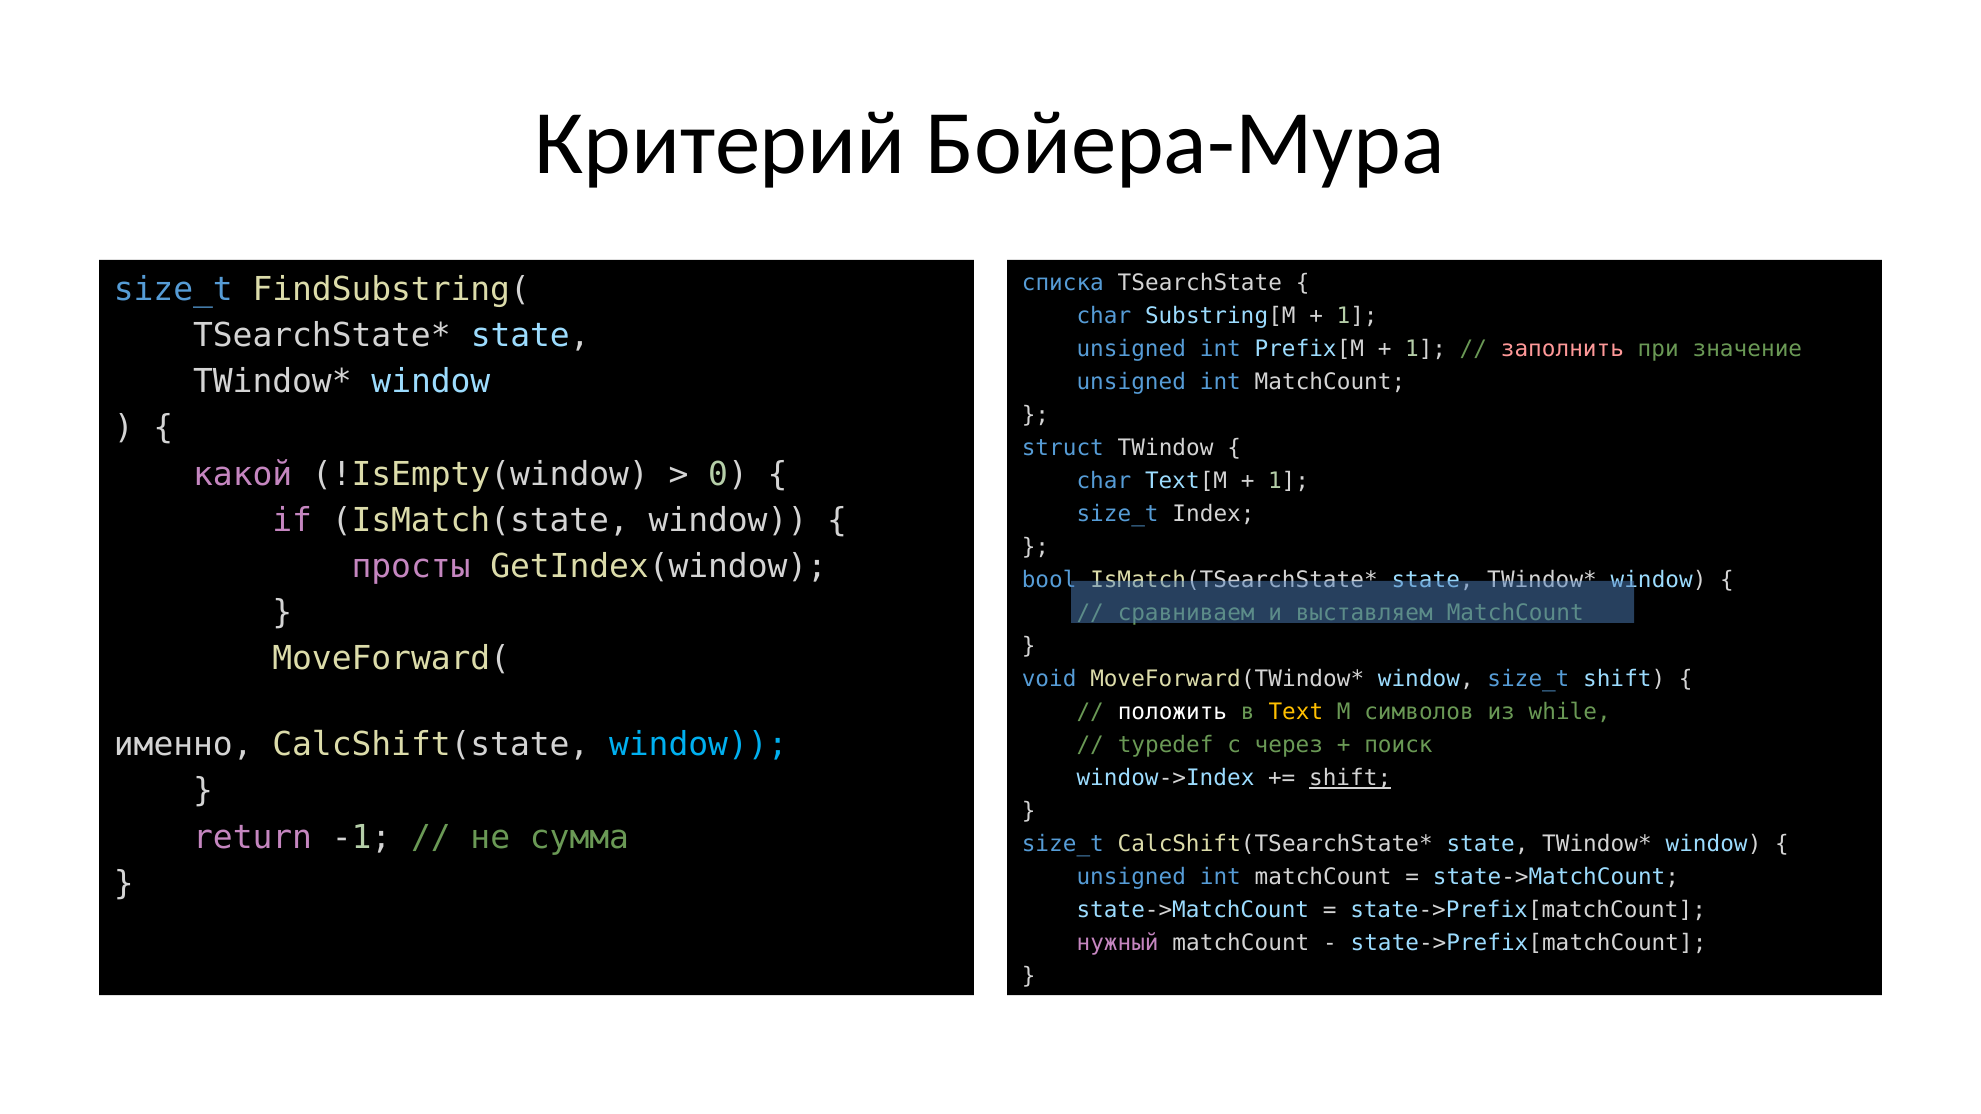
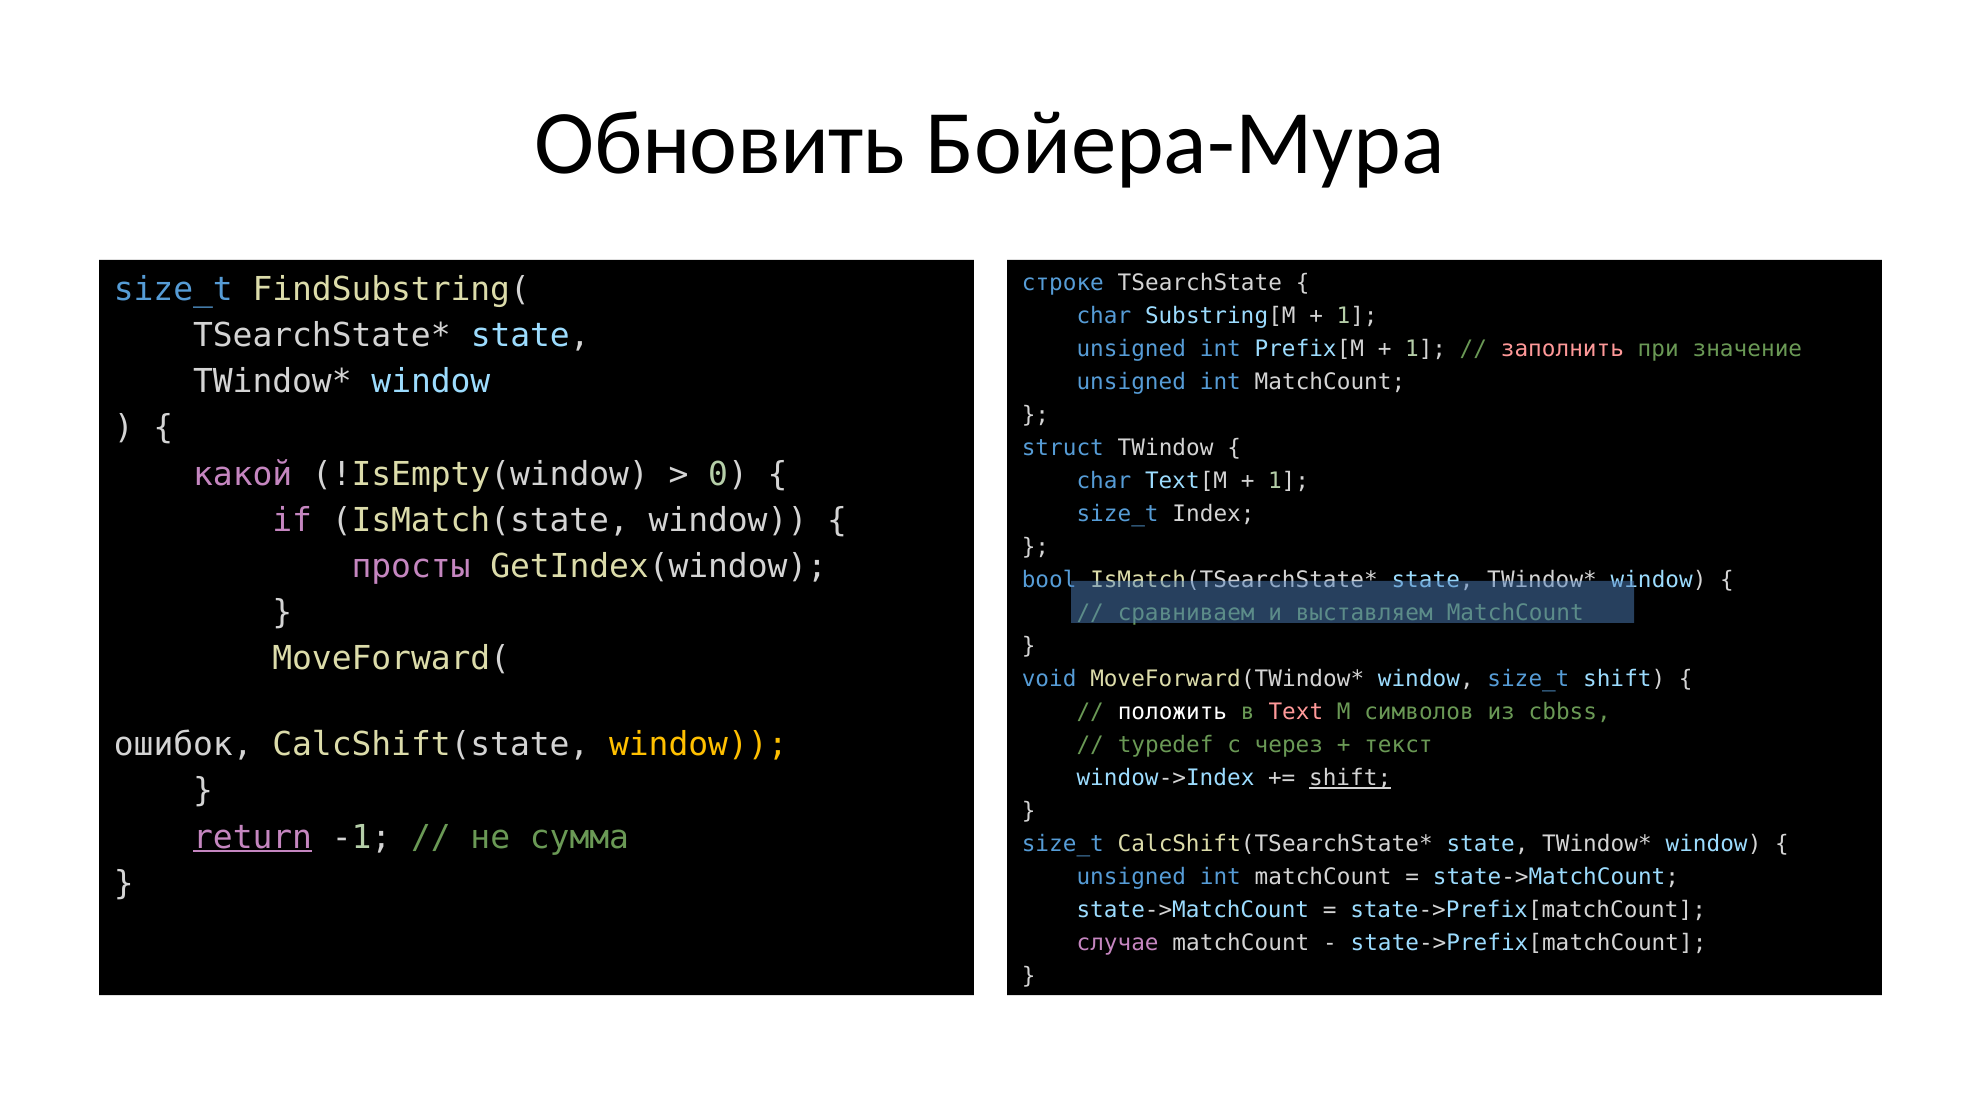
Критерий: Критерий -> Обновить (720, 144)
списка: списка -> строке (1063, 283)
Text colour: yellow -> pink (1296, 712)
while: while -> cbbss (1570, 712)
именно: именно -> ошибок (183, 745)
window colour: light blue -> yellow (698, 745)
поиск: поиск -> текст (1398, 745)
return underline: none -> present (253, 837)
нужный: нужный -> случае (1118, 944)
